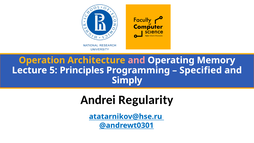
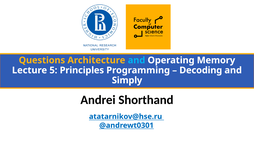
Operation: Operation -> Questions (42, 60)
and colour: pink -> light blue (136, 60)
Specified: Specified -> Decoding (201, 70)
Regularity: Regularity -> Shorthand (146, 100)
